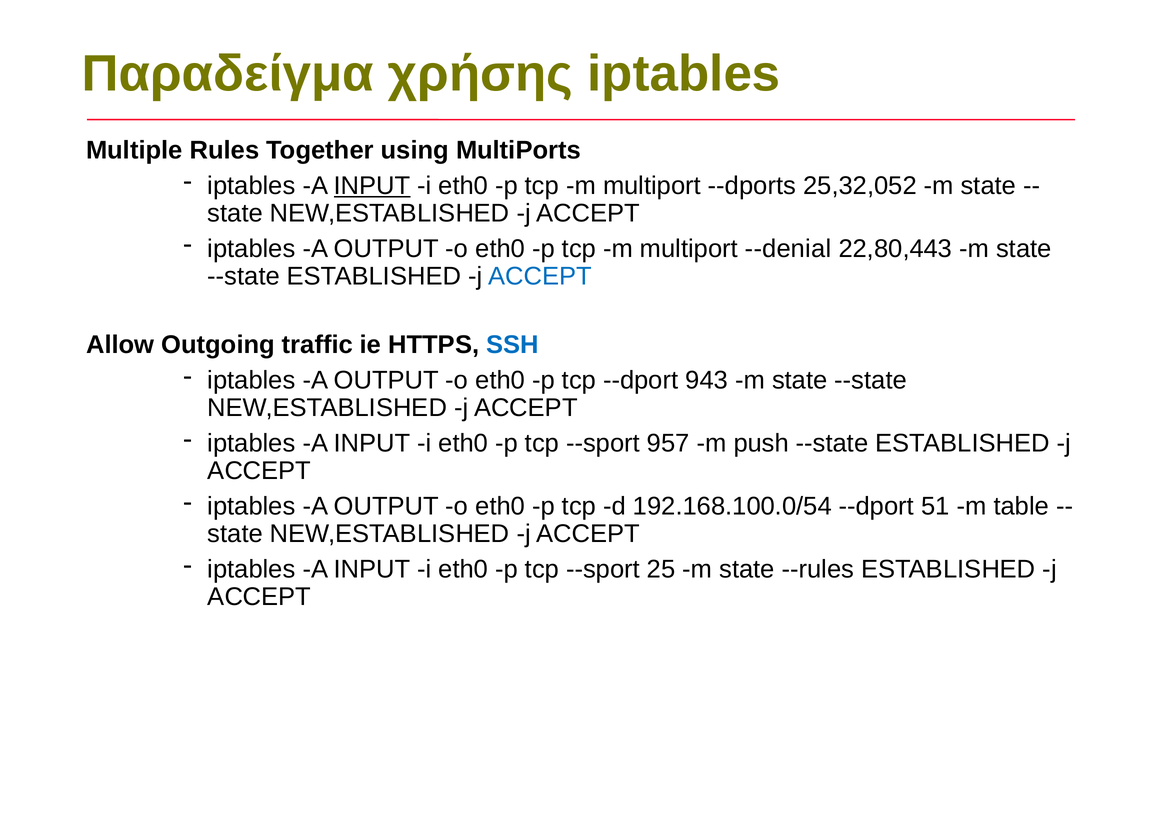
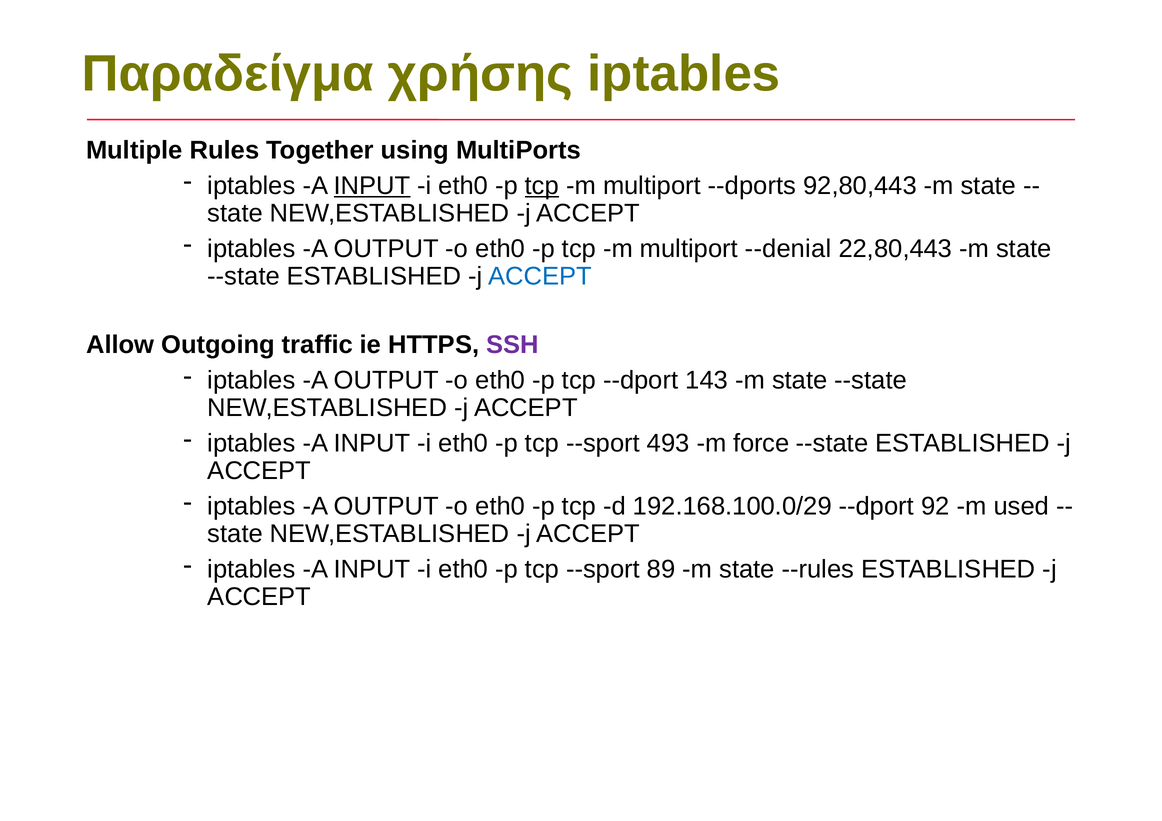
tcp underline: none -> present (542, 186)
25,32,052: 25,32,052 -> 92,80,443 (860, 186)
SSH colour: blue -> purple (512, 345)
943: 943 -> 143 (707, 380)
957: 957 -> 493 (668, 443)
push: push -> force (761, 443)
192.168.100.0/54: 192.168.100.0/54 -> 192.168.100.0/29 (732, 506)
51: 51 -> 92 (935, 506)
table: table -> used (1021, 506)
25: 25 -> 89 (661, 569)
